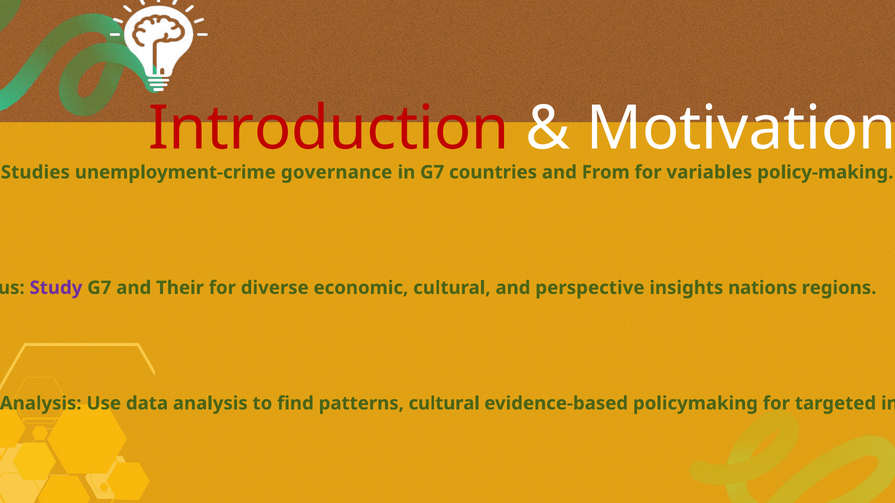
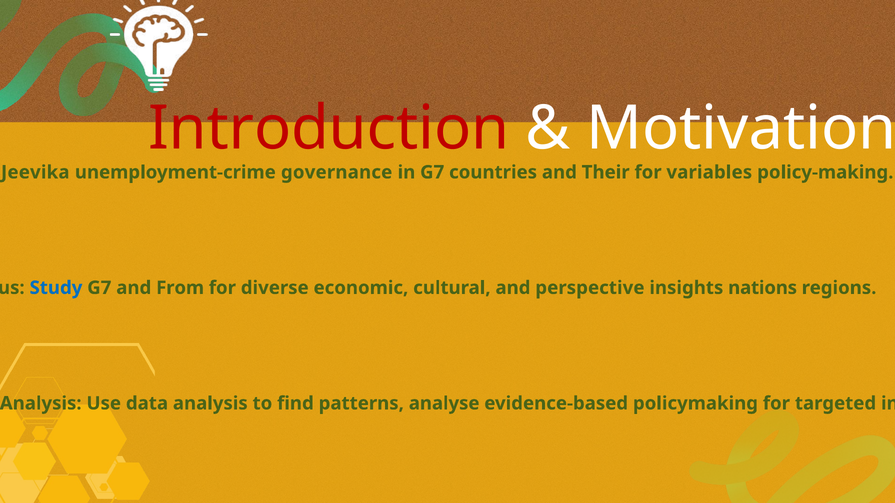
Studies: Studies -> Jeevika (35, 172)
From: From -> Their (606, 172)
Study colour: purple -> blue (56, 288)
Their: Their -> From (180, 288)
patterns cultural: cultural -> analyse (444, 404)
